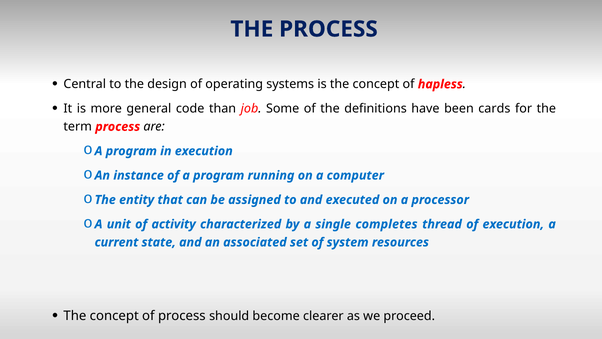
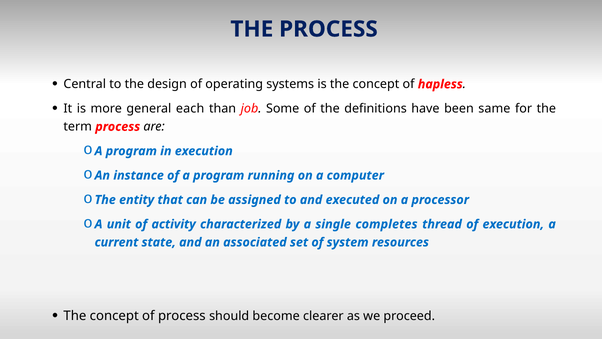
code: code -> each (190, 108)
cards: cards -> same (494, 108)
